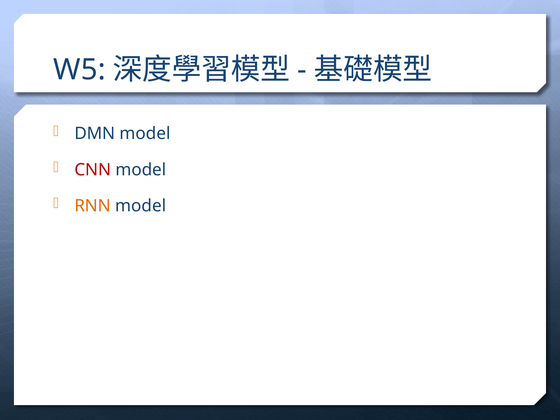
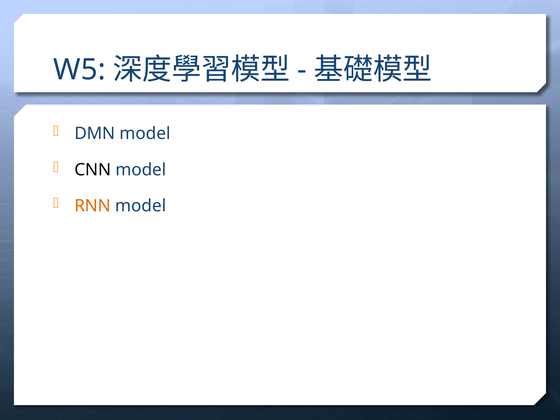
CNN colour: red -> black (93, 170)
